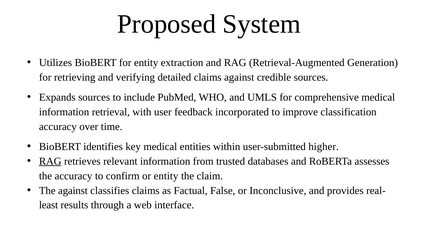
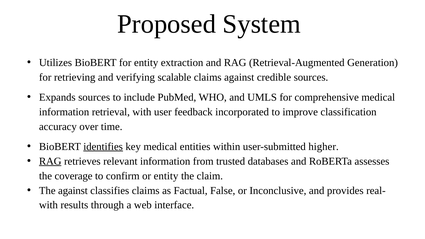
detailed: detailed -> scalable (174, 77)
identifies underline: none -> present (103, 147)
the accuracy: accuracy -> coverage (74, 176)
least: least -> with (48, 205)
